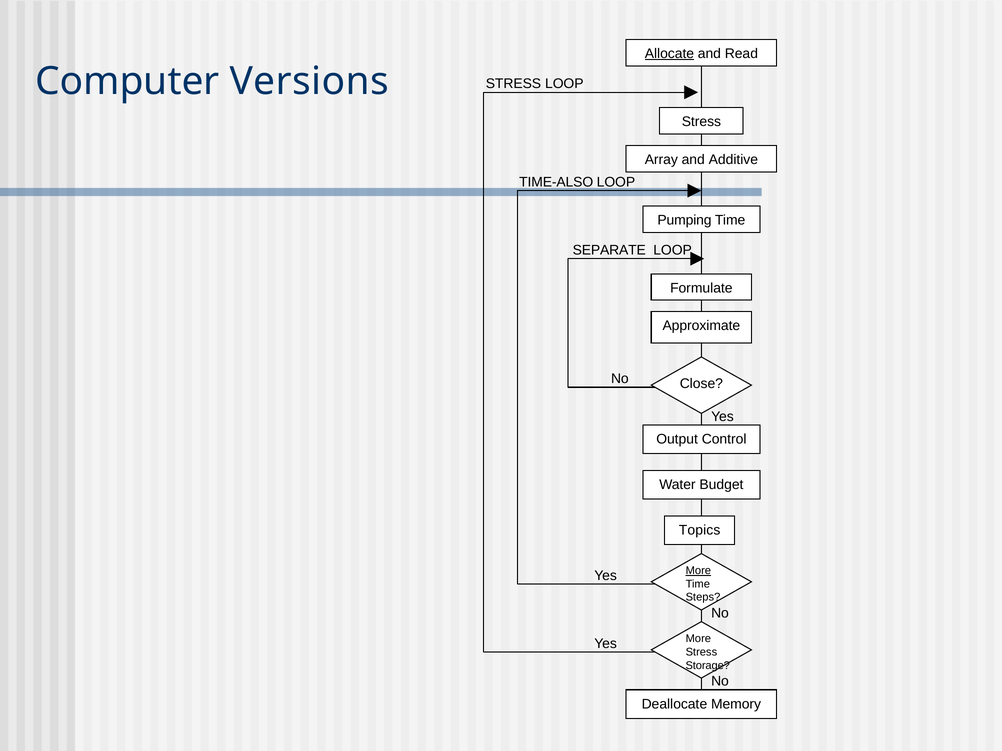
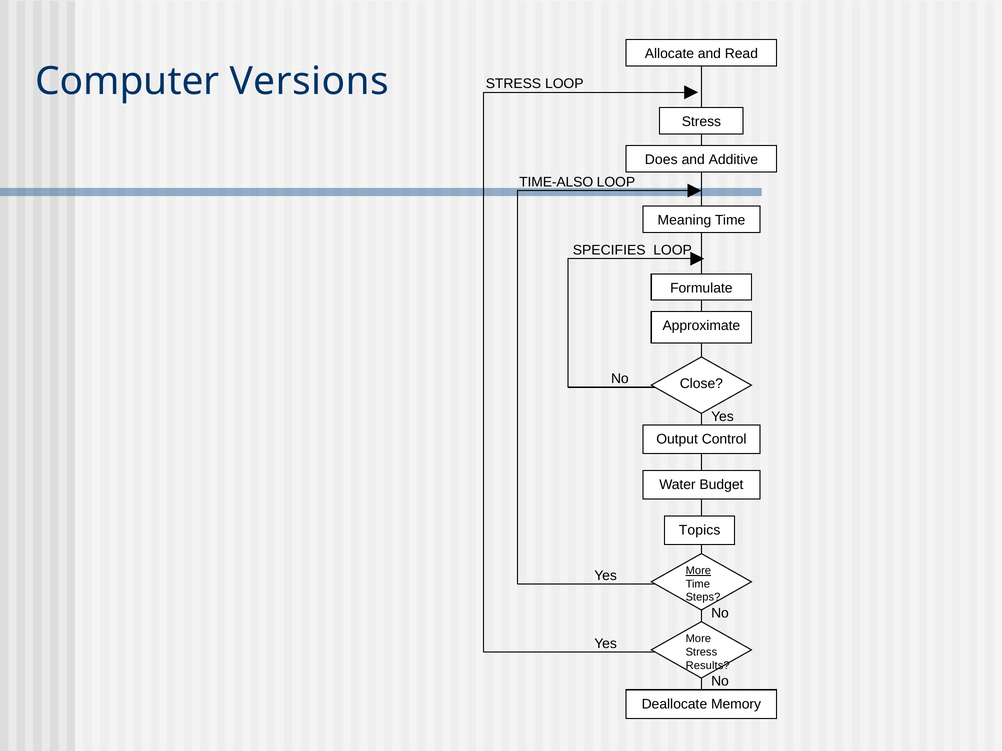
Allocate underline: present -> none (669, 54)
Array: Array -> Does (661, 160)
Pumping: Pumping -> Meaning (684, 220)
SEPARATE: SEPARATE -> SPECIFIES (609, 250)
Storage: Storage -> Results (708, 666)
